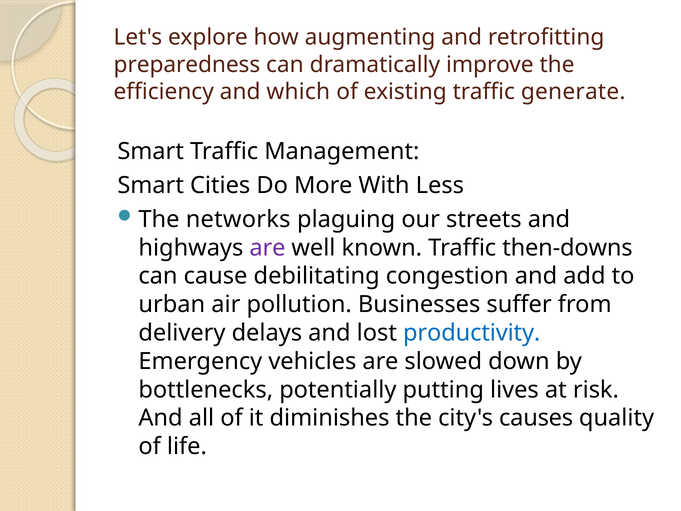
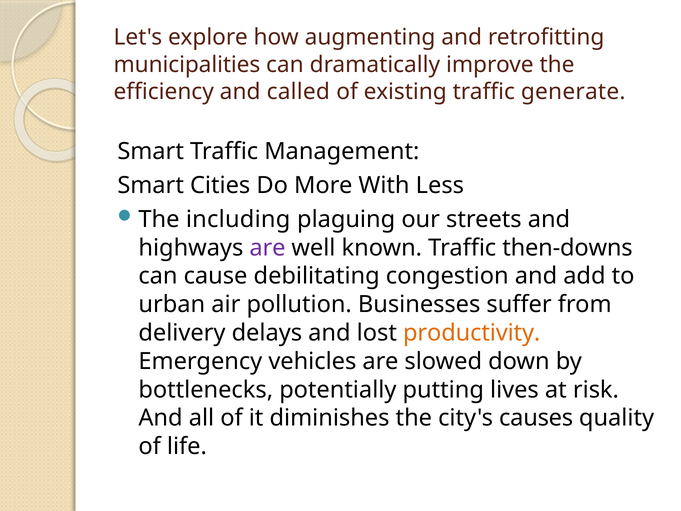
preparedness: preparedness -> municipalities (187, 65)
which: which -> called (298, 92)
networks: networks -> including (238, 219)
productivity colour: blue -> orange (472, 333)
